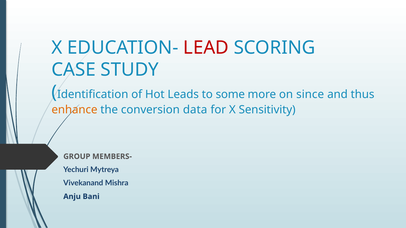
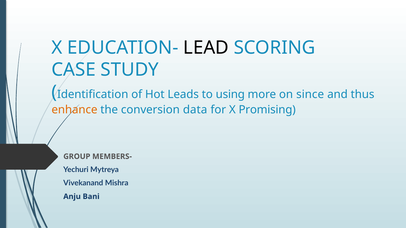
LEAD colour: red -> black (206, 48)
some: some -> using (230, 95)
Sensitivity: Sensitivity -> Promising (267, 110)
